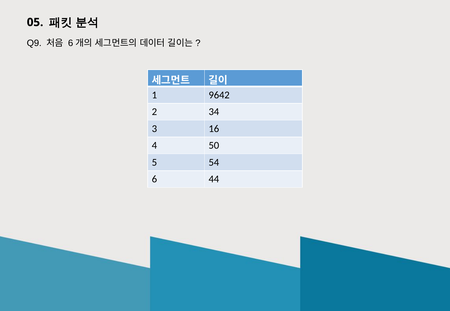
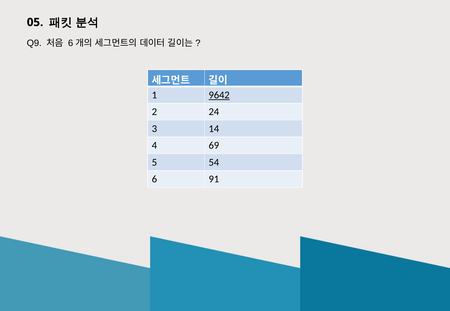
9642 underline: none -> present (219, 95)
34: 34 -> 24 (214, 112)
16: 16 -> 14 (214, 129)
50: 50 -> 69 (214, 146)
44: 44 -> 91 (214, 179)
